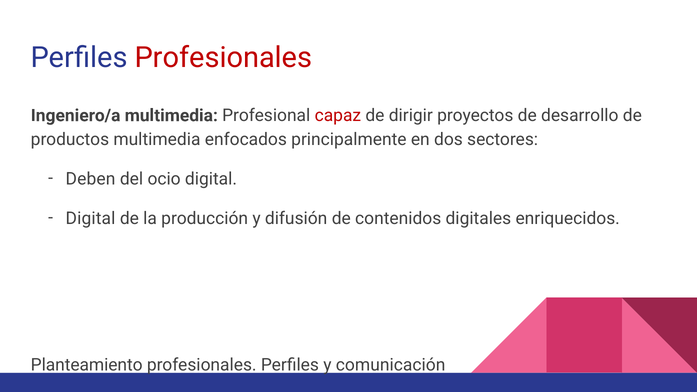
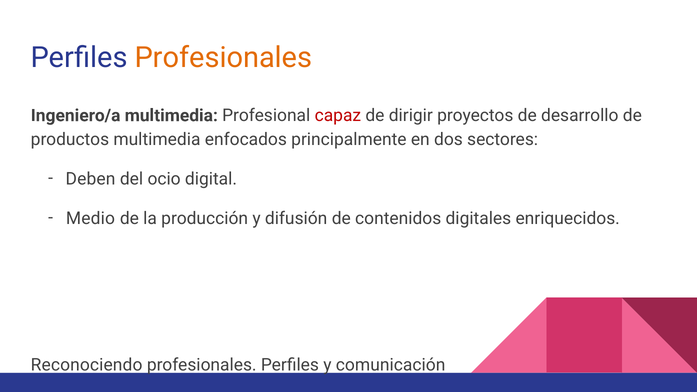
Profesionales colour: red -> orange (223, 58)
Digital: Digital -> Medio (90, 219)
Planteamiento: Planteamiento -> Reconociendo (87, 365)
